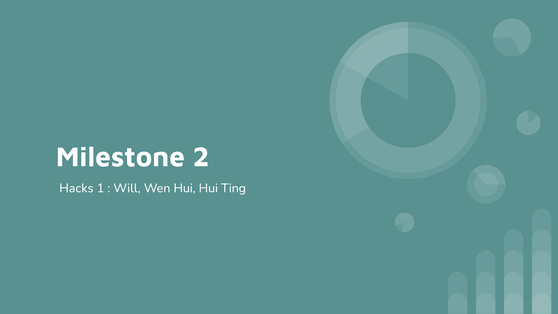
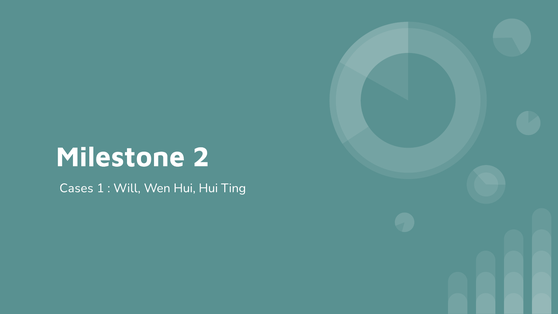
Hacks: Hacks -> Cases (76, 188)
